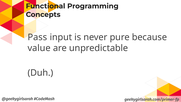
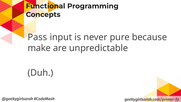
value: value -> make (39, 48)
